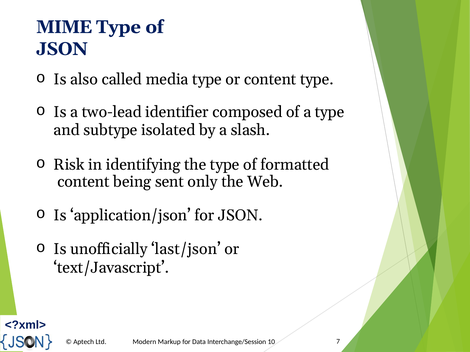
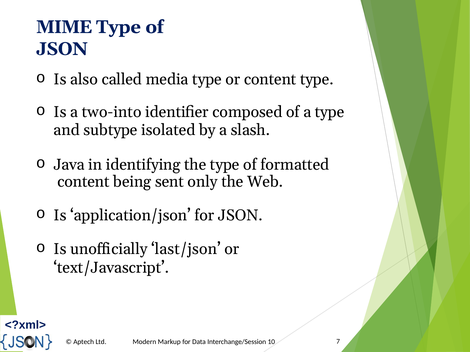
two-lead: two-lead -> two-into (112, 112)
Risk: Risk -> Java (69, 165)
